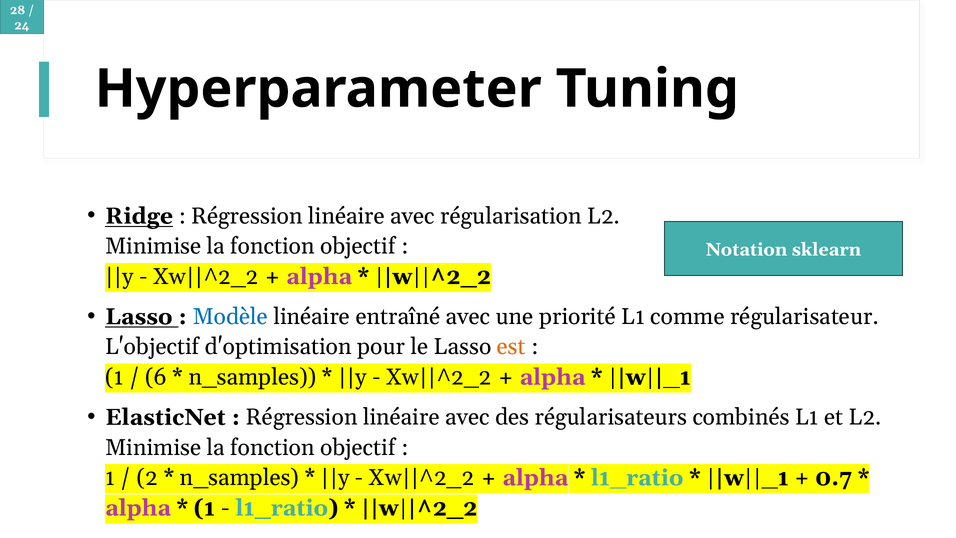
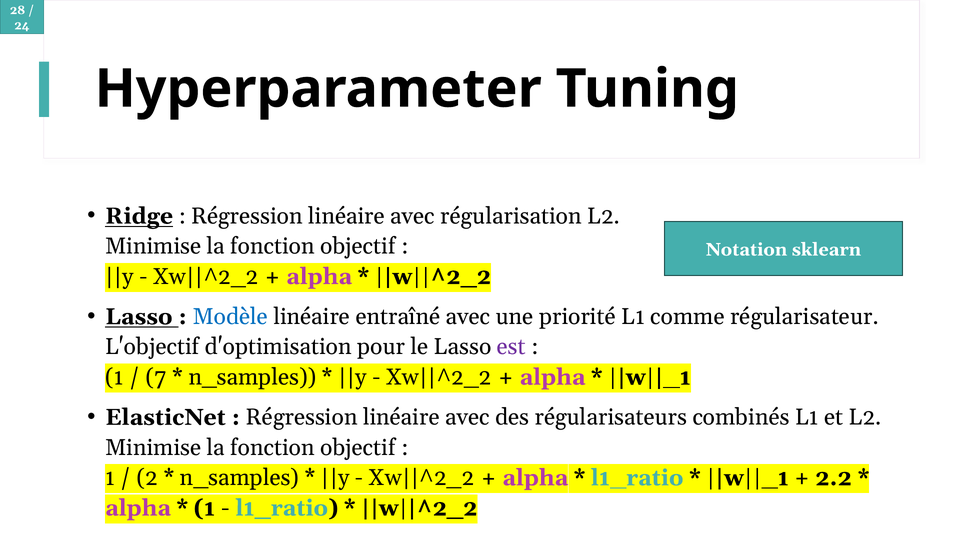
est colour: orange -> purple (511, 347)
6: 6 -> 7 (156, 377)
0.7: 0.7 -> 2.2 (834, 478)
